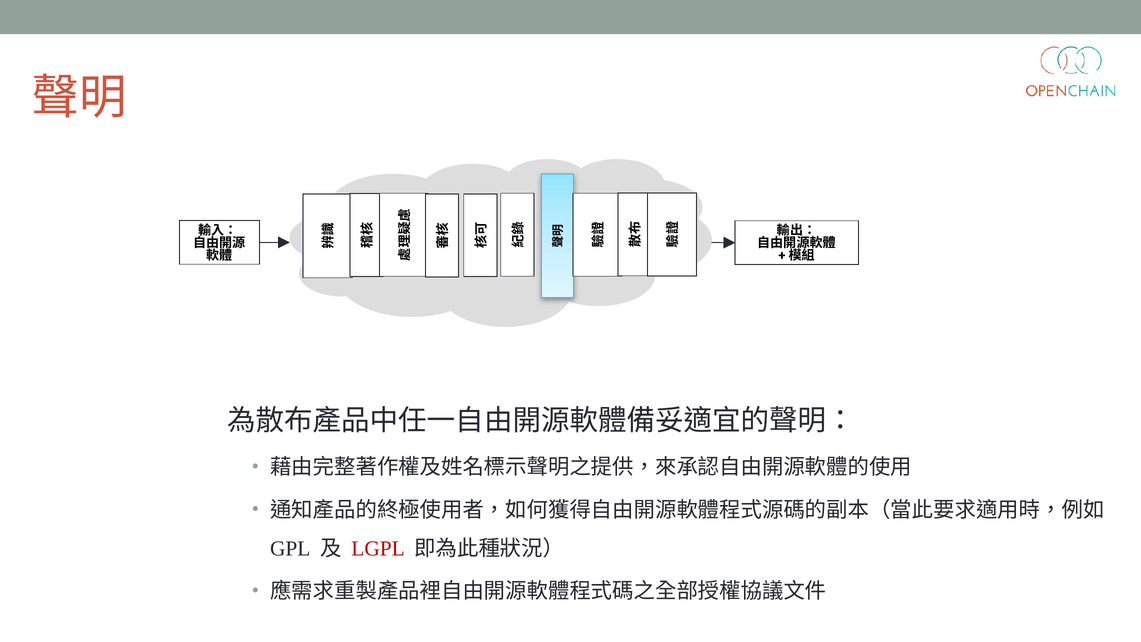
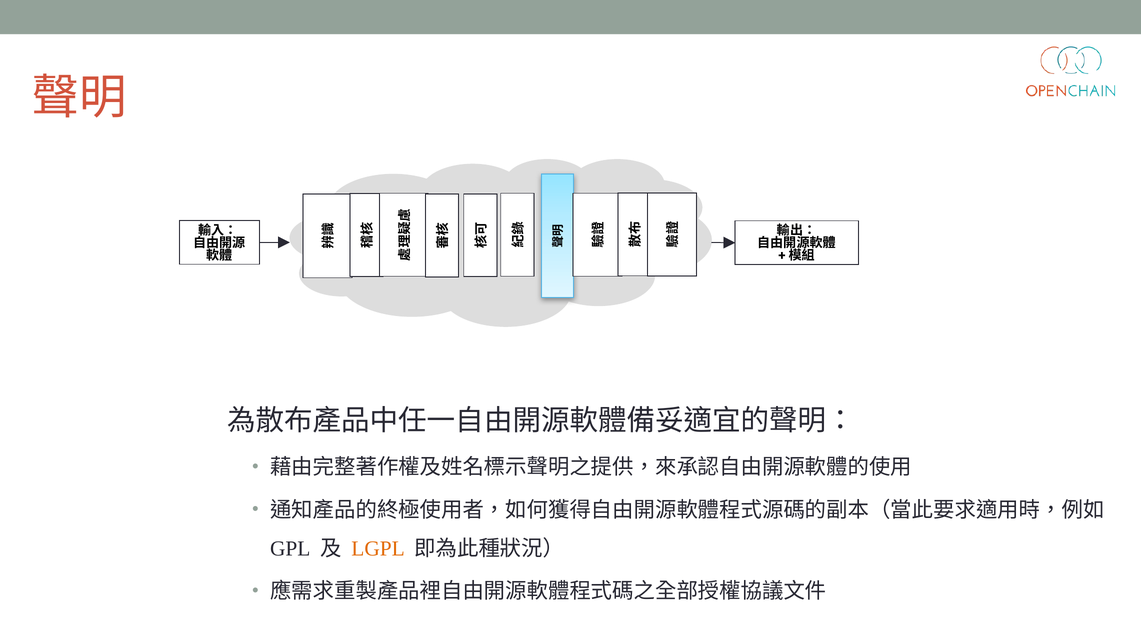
LGPL colour: red -> orange (378, 548)
